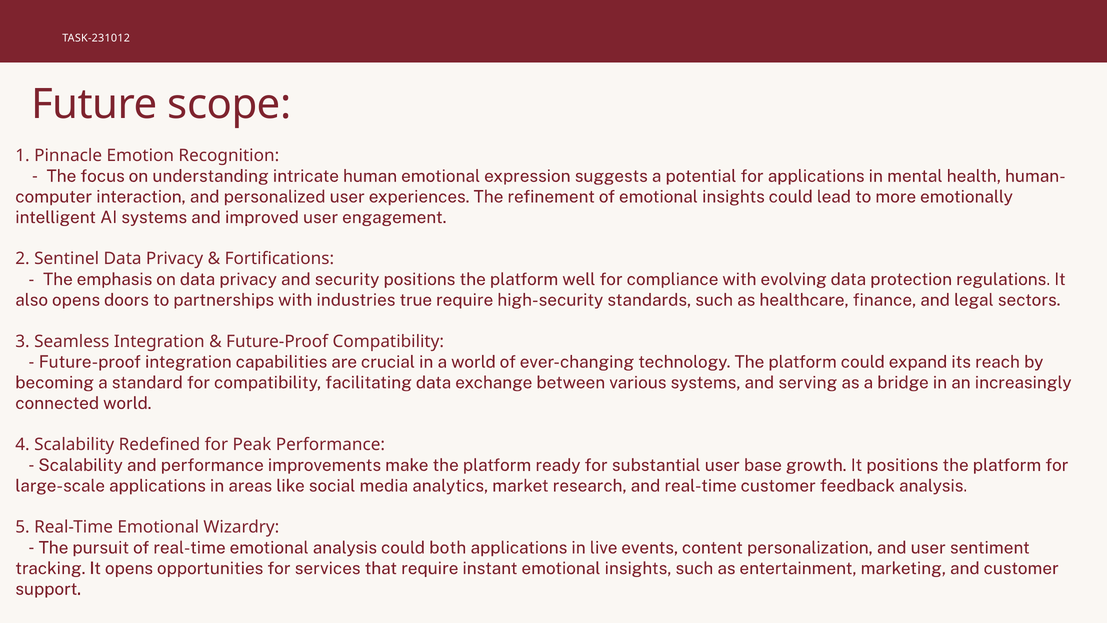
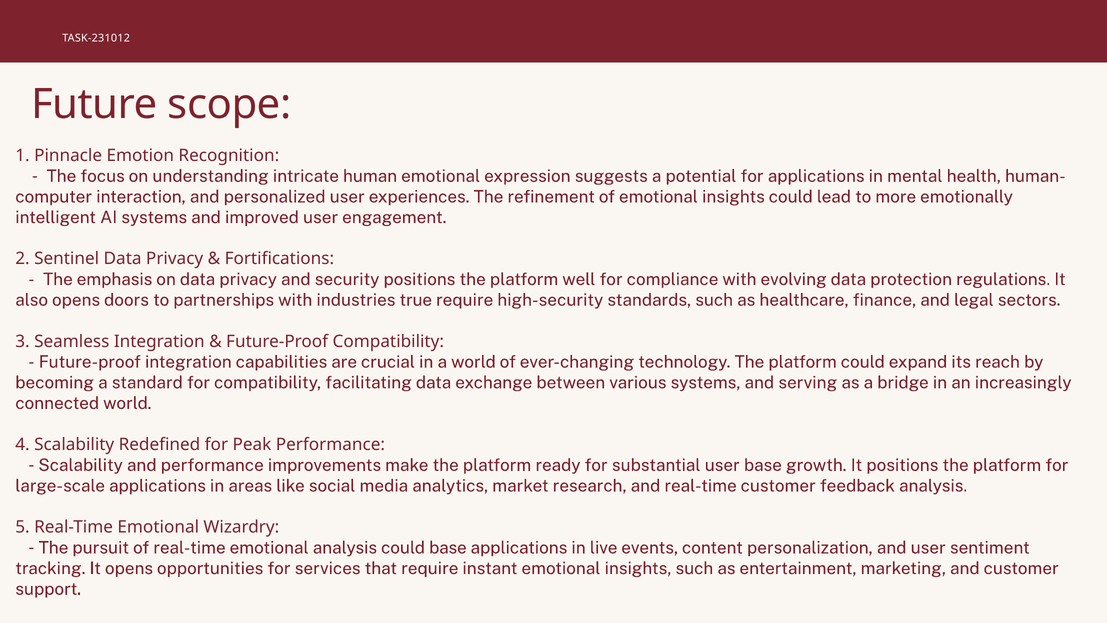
could both: both -> base (448, 548)
